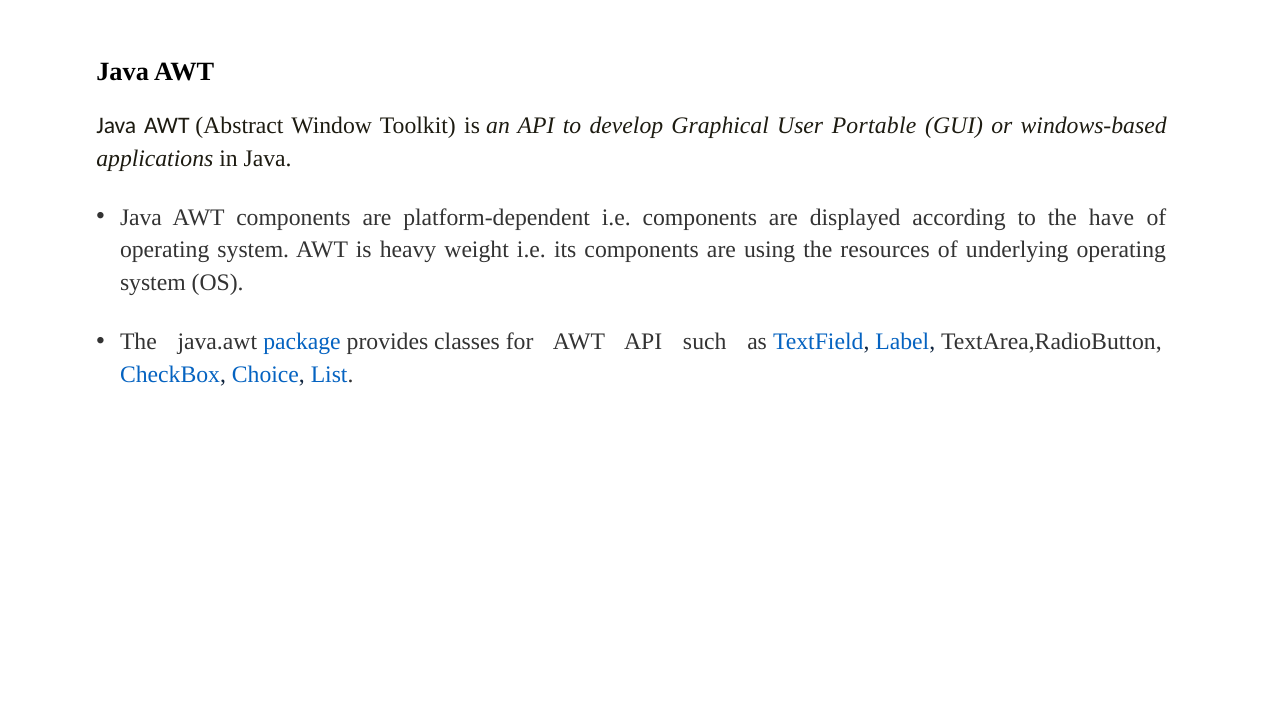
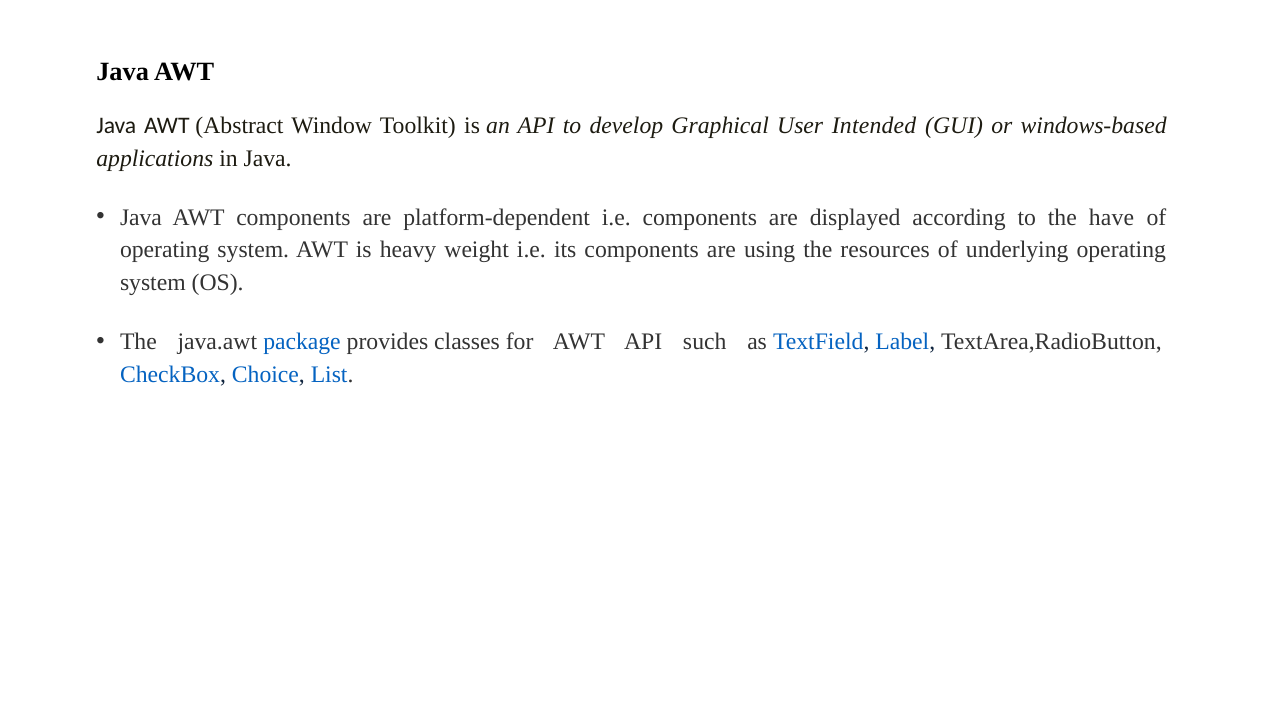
Portable: Portable -> Intended (874, 125)
